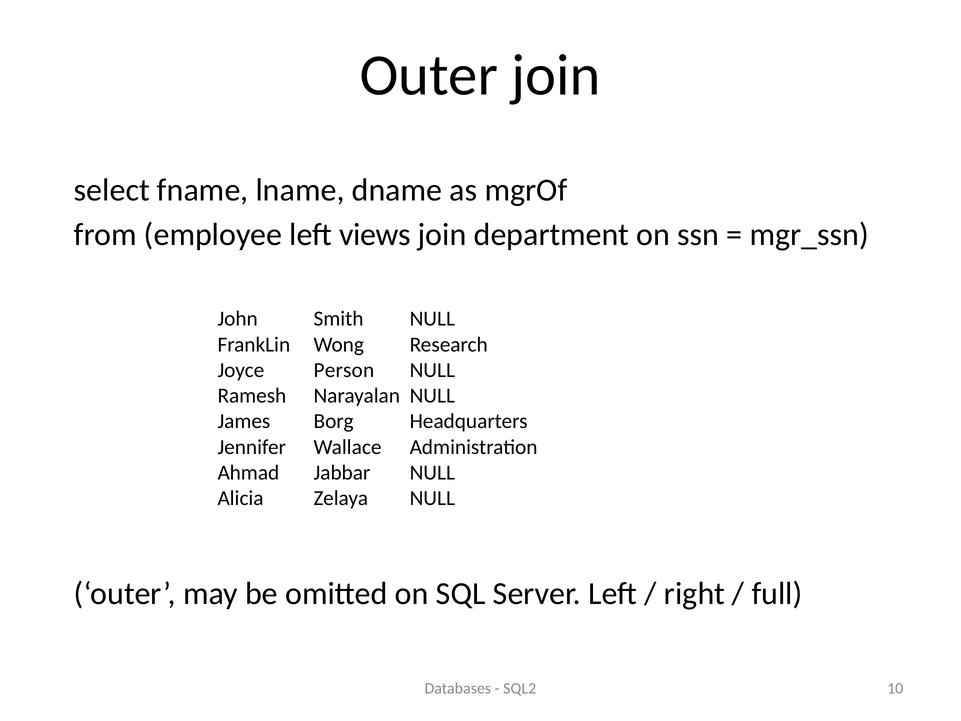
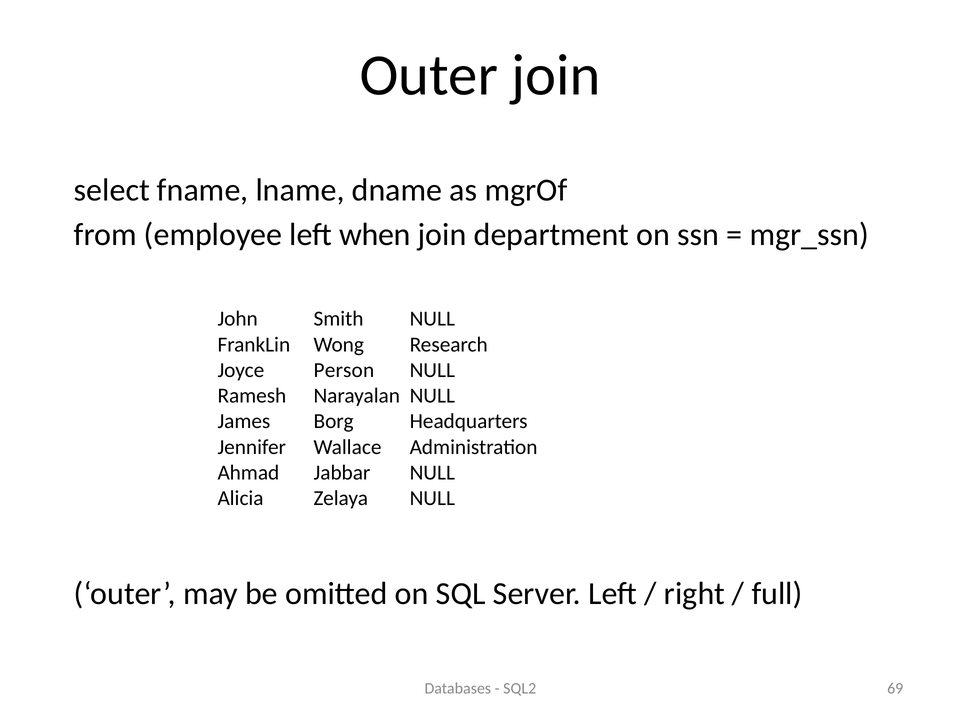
views: views -> when (375, 235)
10: 10 -> 69 (895, 688)
